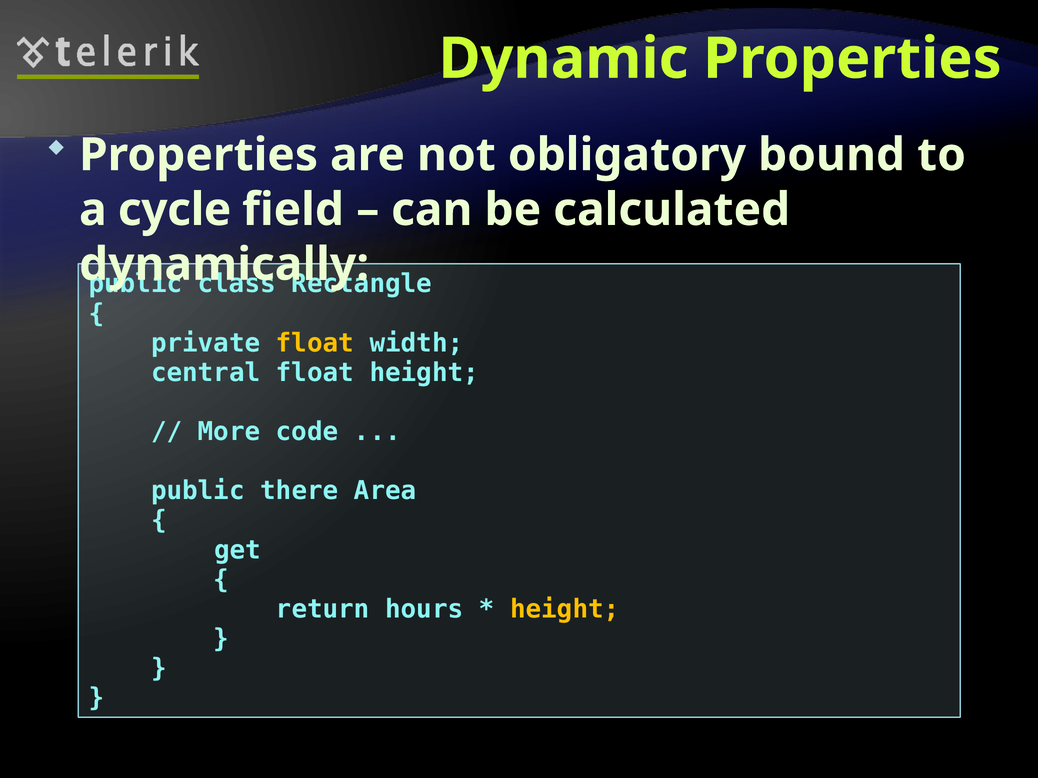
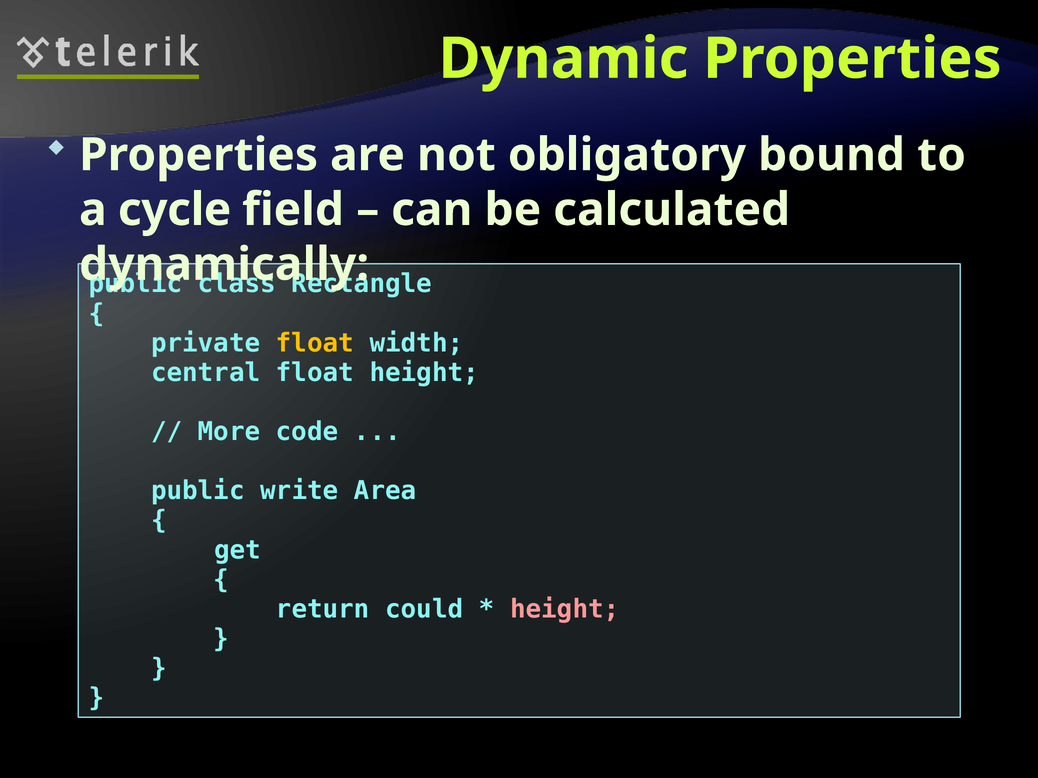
there: there -> write (299, 491)
hours: hours -> could (424, 609)
height colour: yellow -> pink (565, 609)
